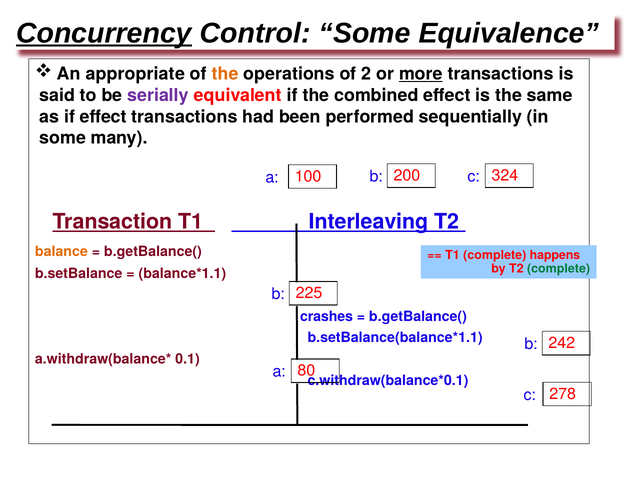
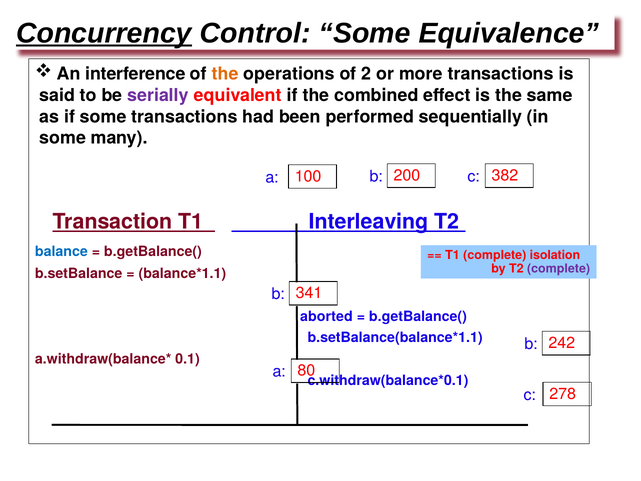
appropriate: appropriate -> interference (135, 74)
more underline: present -> none (421, 74)
if effect: effect -> some (103, 117)
324: 324 -> 382 (505, 176)
balance colour: orange -> blue (61, 251)
happens: happens -> isolation (555, 255)
complete colour: green -> purple (559, 268)
225: 225 -> 341 (309, 293)
crashes: crashes -> aborted (326, 316)
